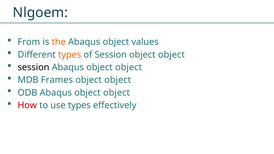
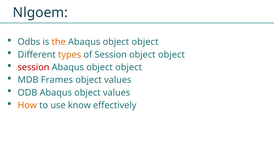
From: From -> Odbs (29, 42)
values: values -> object (145, 42)
session colour: black -> red (33, 67)
object: object -> values (118, 80)
ODB Abaqus object object: object -> values (117, 93)
How colour: red -> orange (27, 105)
use types: types -> know (79, 105)
